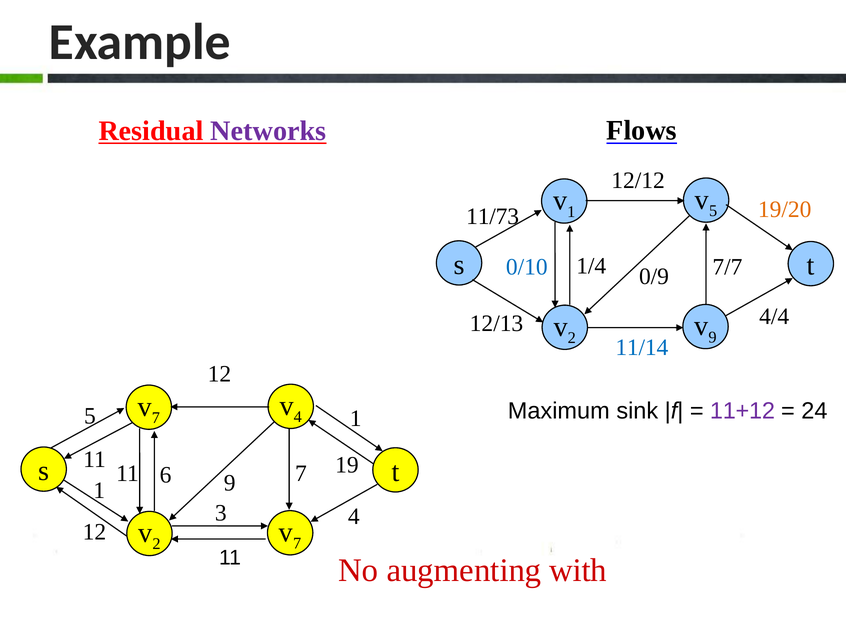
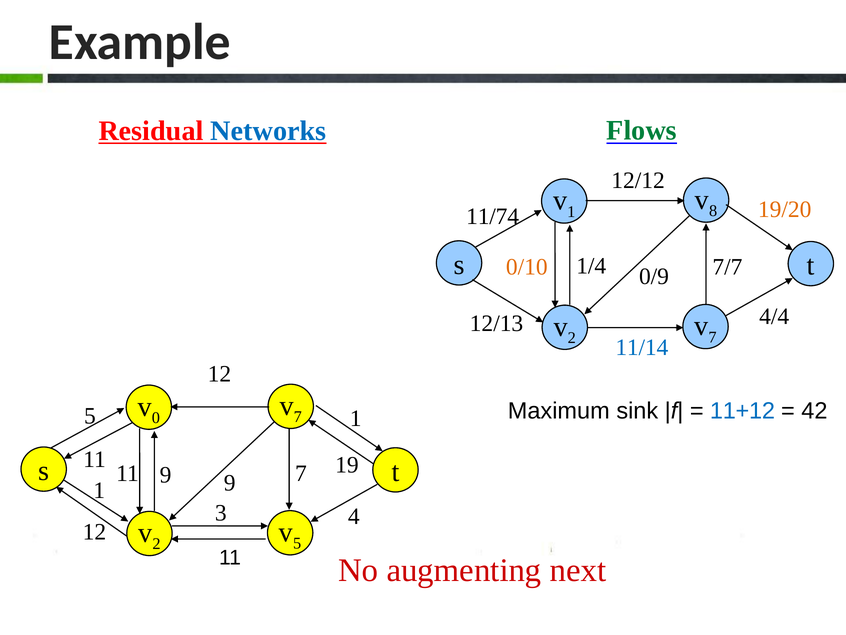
Flows colour: black -> green (642, 131)
Networks colour: purple -> blue (268, 131)
5: 5 -> 8 (713, 211)
11/73: 11/73 -> 11/74 (493, 216)
0/10 colour: blue -> orange (527, 267)
9: 9 -> 7 (713, 337)
4: 4 -> 7 (298, 417)
7: 7 -> 0 (156, 418)
11+12 colour: purple -> blue (742, 410)
24: 24 -> 42 (814, 410)
11 6: 6 -> 9 (166, 474)
7: 7 -> 5 (297, 543)
with: with -> next (578, 570)
